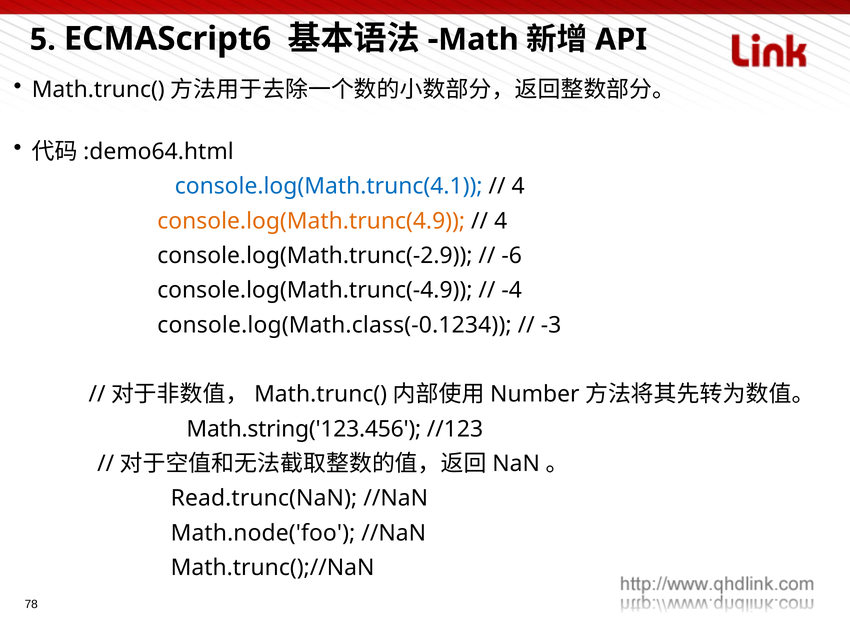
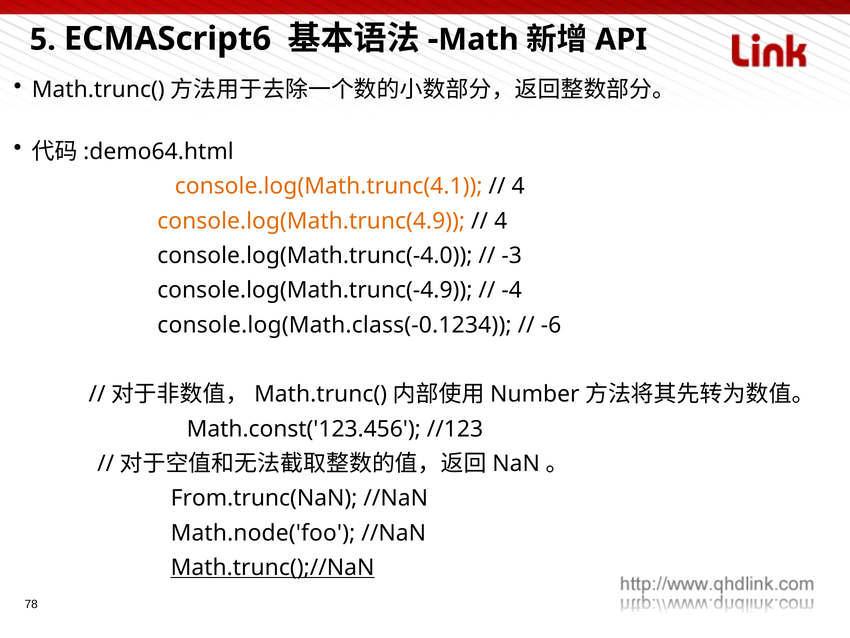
console.log(Math.trunc(4.1 colour: blue -> orange (329, 186)
console.log(Math.trunc(-2.9: console.log(Math.trunc(-2.9 -> console.log(Math.trunc(-4.0 (315, 255)
-6: -6 -> -3 (512, 255)
-3: -3 -> -6 (551, 325)
Math.string('123.456: Math.string('123.456 -> Math.const('123.456 (304, 429)
Read.trunc(NaN: Read.trunc(NaN -> From.trunc(NaN (264, 498)
Math.trunc();//NaN underline: none -> present (273, 567)
